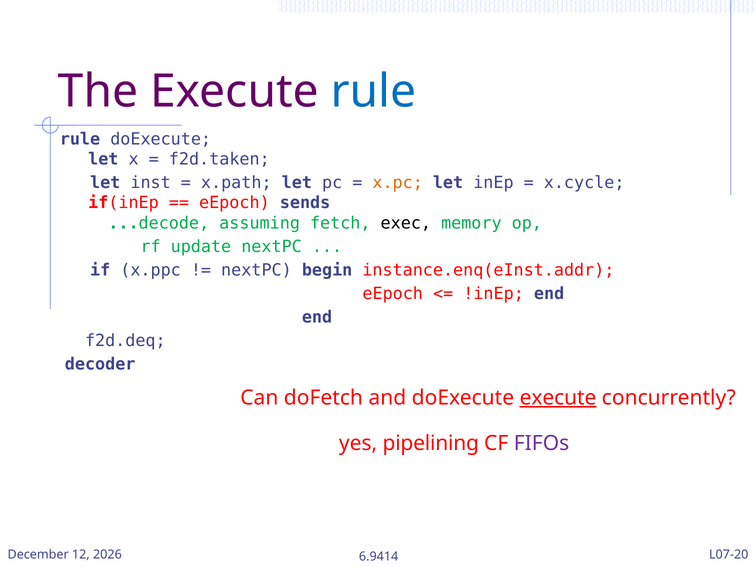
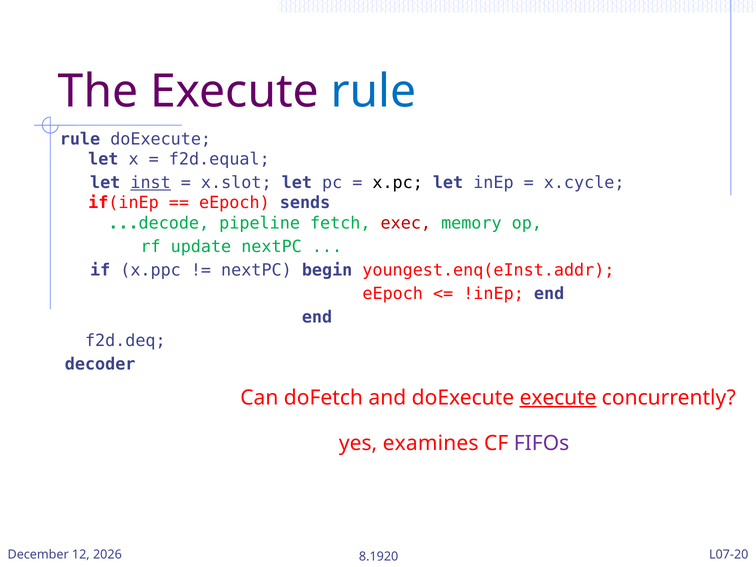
f2d.taken: f2d.taken -> f2d.equal (219, 159)
inst underline: none -> present (151, 183)
x.path: x.path -> x.slot (236, 183)
x.pc colour: orange -> black (398, 183)
assuming: assuming -> pipeline (260, 223)
exec colour: black -> red (406, 223)
instance.enq(eInst.addr: instance.enq(eInst.addr -> youngest.enq(eInst.addr (488, 270)
pipelining: pipelining -> examines (431, 443)
6.9414: 6.9414 -> 8.1920 (379, 557)
